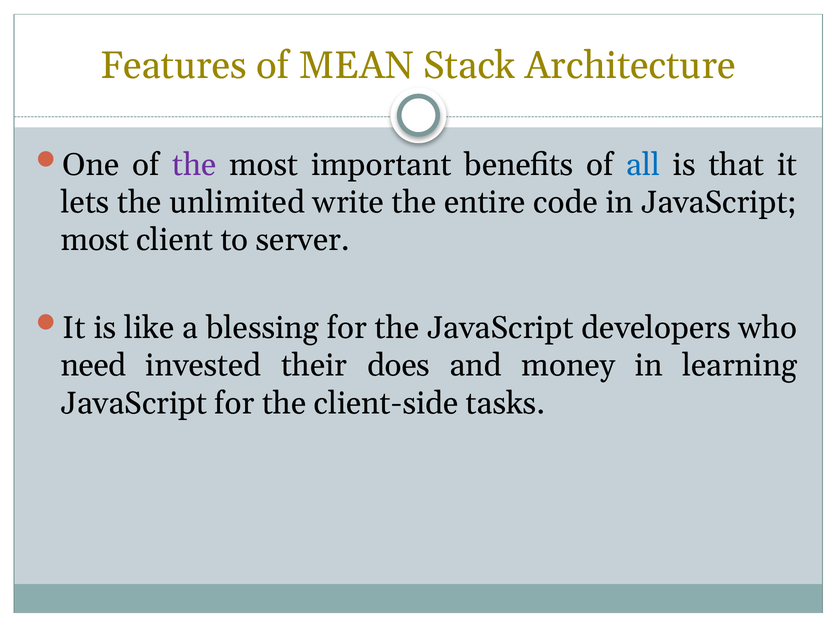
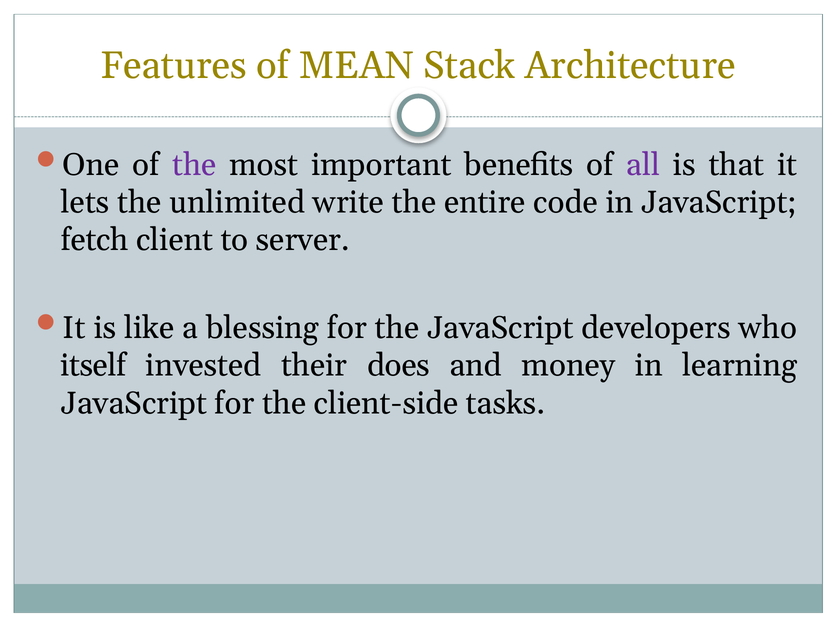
all colour: blue -> purple (643, 165)
most: most -> fetch (95, 240)
need: need -> itself (94, 366)
